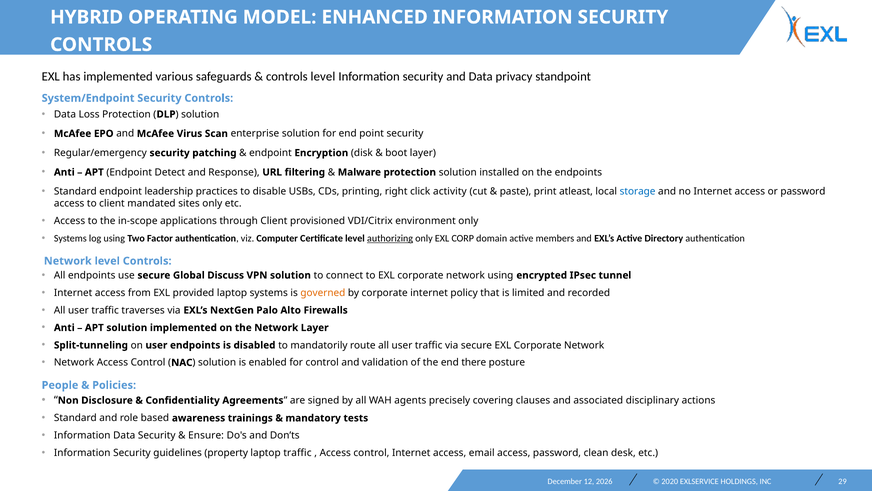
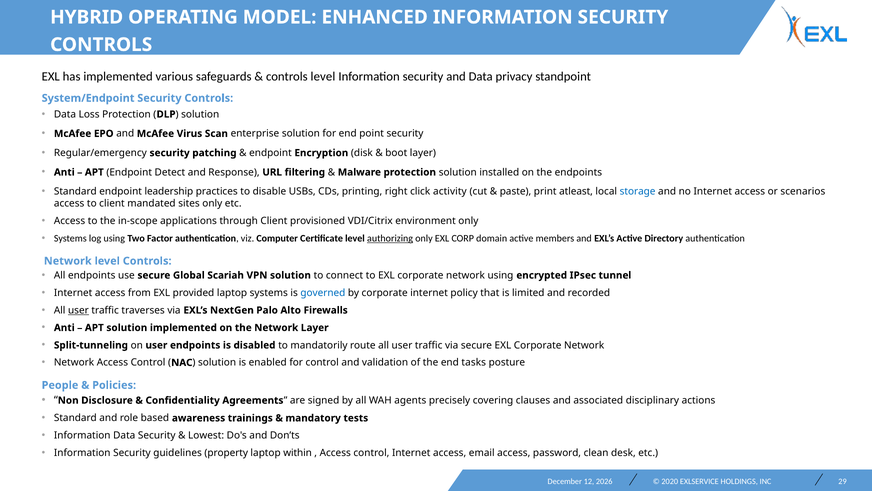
or password: password -> scenarios (803, 191)
Discuss: Discuss -> Scariah (226, 275)
governed colour: orange -> blue (323, 292)
user underline: none -> present (78, 310)
there: there -> tasks (474, 362)
Ensure: Ensure -> Lowest (206, 435)
laptop traffic: traffic -> within (298, 453)
